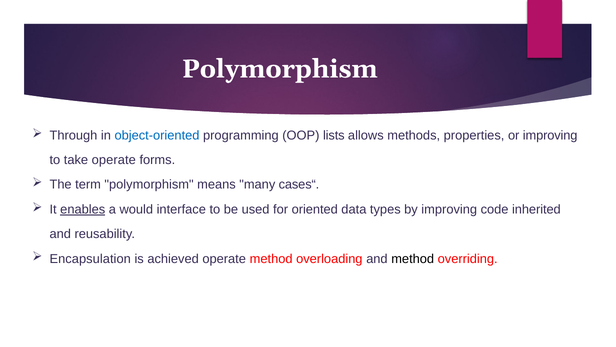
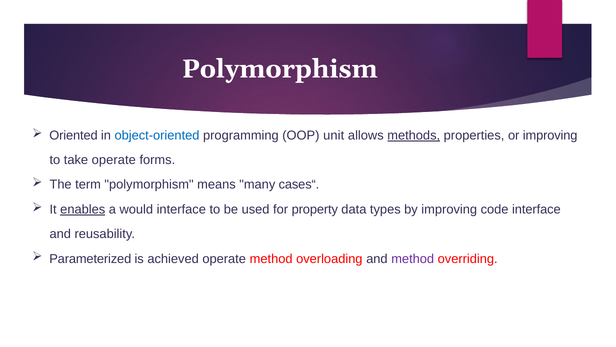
Through: Through -> Oriented (74, 135)
lists: lists -> unit (334, 135)
methods underline: none -> present (414, 135)
oriented: oriented -> property (315, 209)
code inherited: inherited -> interface (536, 209)
Encapsulation: Encapsulation -> Parameterized (90, 258)
method colour: black -> purple (413, 258)
